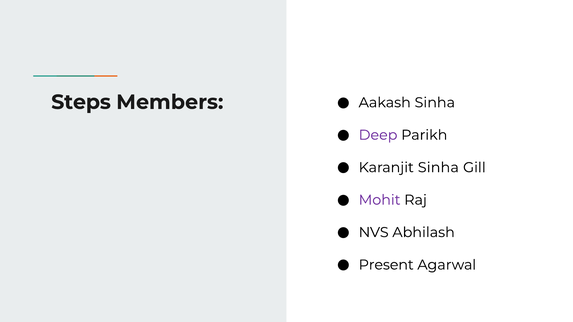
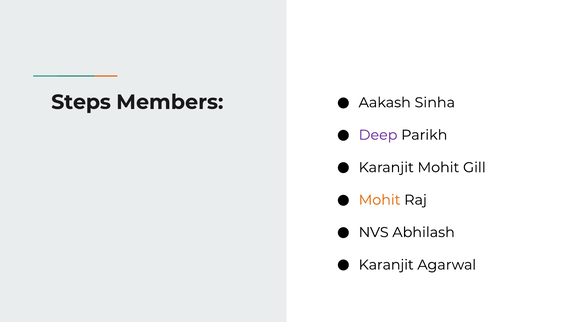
Karanjit Sinha: Sinha -> Mohit (438, 168)
Mohit colour: purple -> orange (380, 200)
Present: Present -> Karanjit (386, 265)
